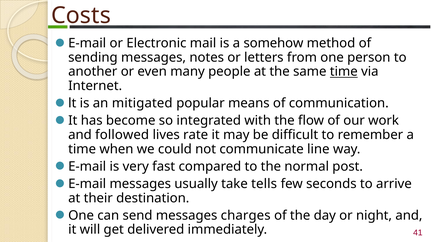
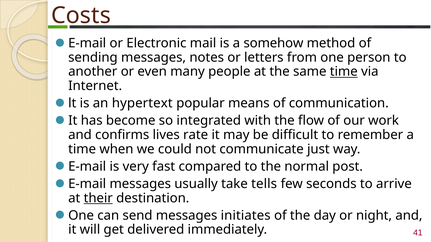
mitigated: mitigated -> hypertext (142, 103)
followed: followed -> confirms (122, 135)
line: line -> just (318, 149)
their underline: none -> present (98, 198)
charges: charges -> initiates (246, 216)
